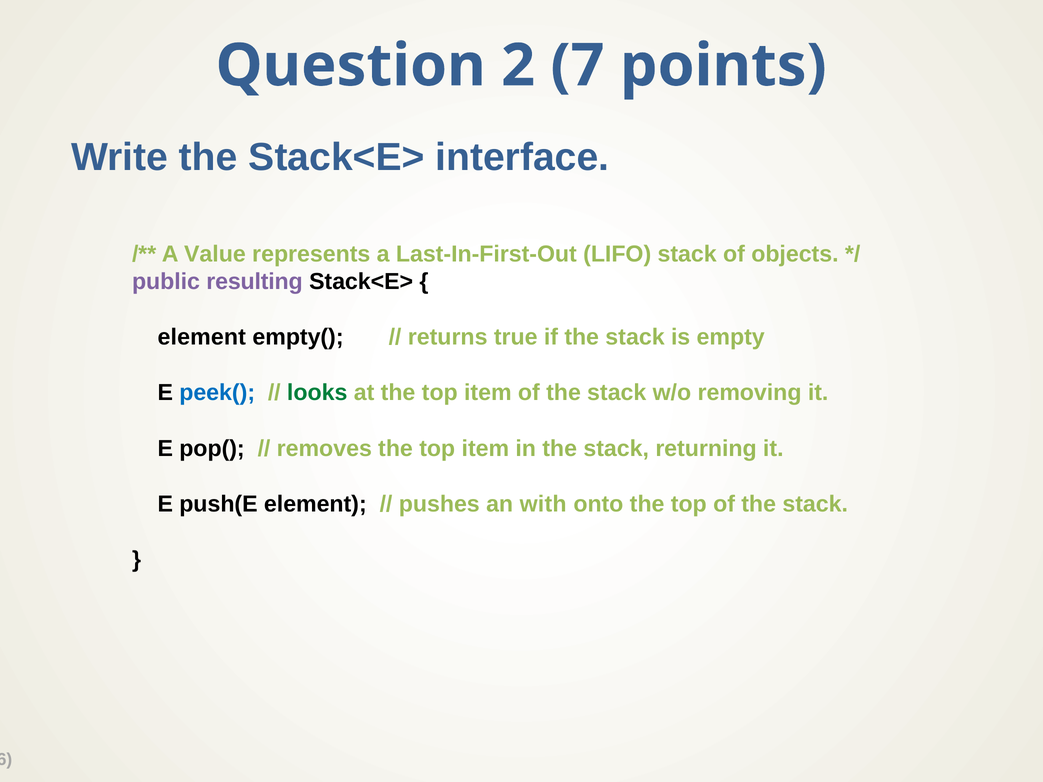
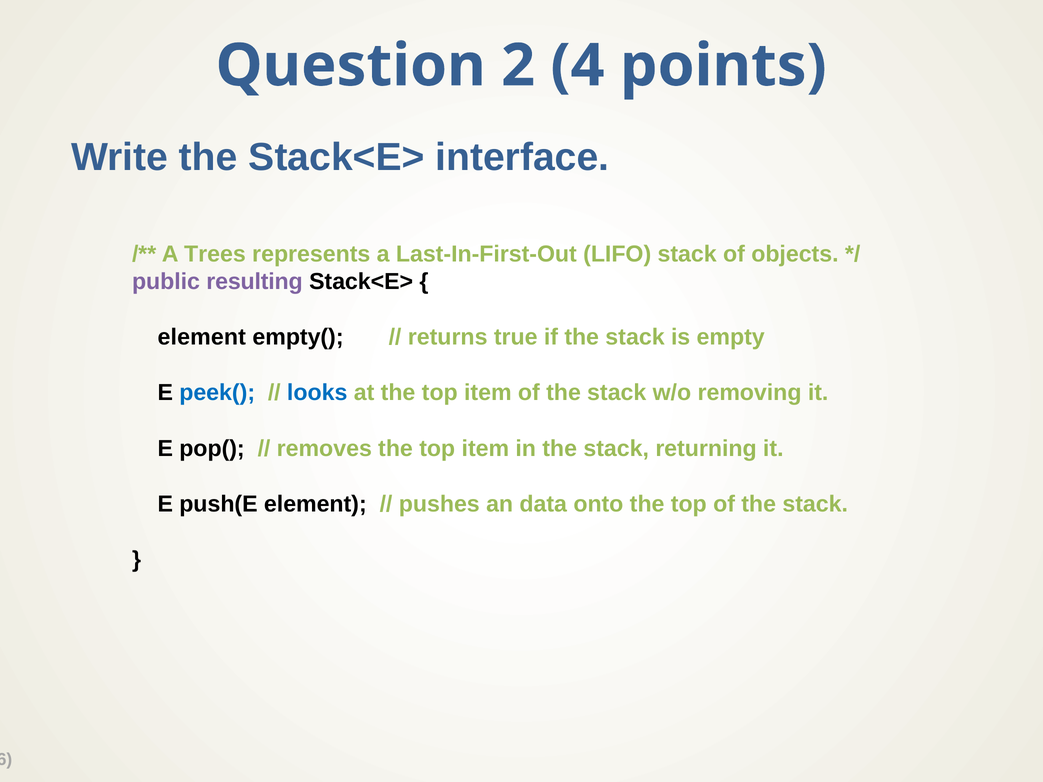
7: 7 -> 4 (577, 66)
Value: Value -> Trees (215, 254)
looks colour: green -> blue (317, 393)
with: with -> data (543, 504)
